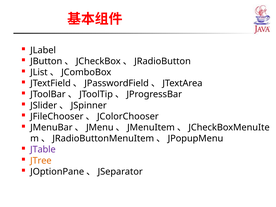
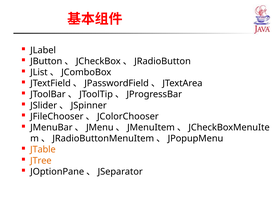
JTable colour: purple -> orange (43, 150)
